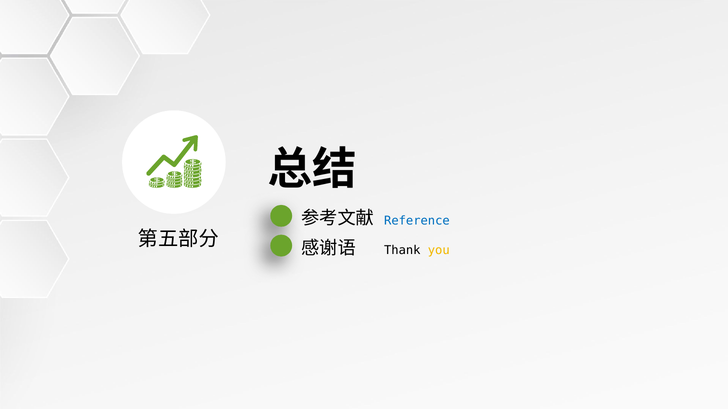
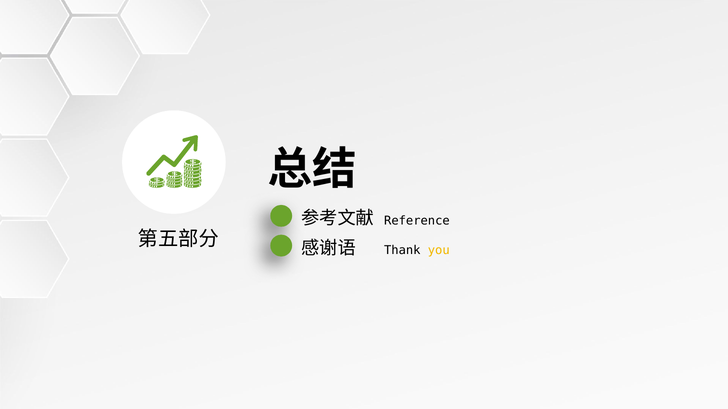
Reference colour: blue -> black (417, 221)
